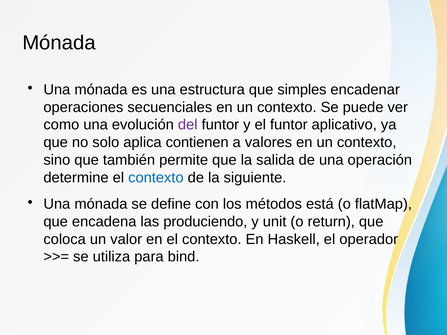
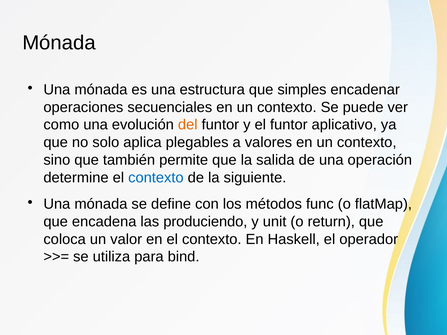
del colour: purple -> orange (188, 125)
contienen: contienen -> plegables (197, 142)
está: está -> func (320, 204)
